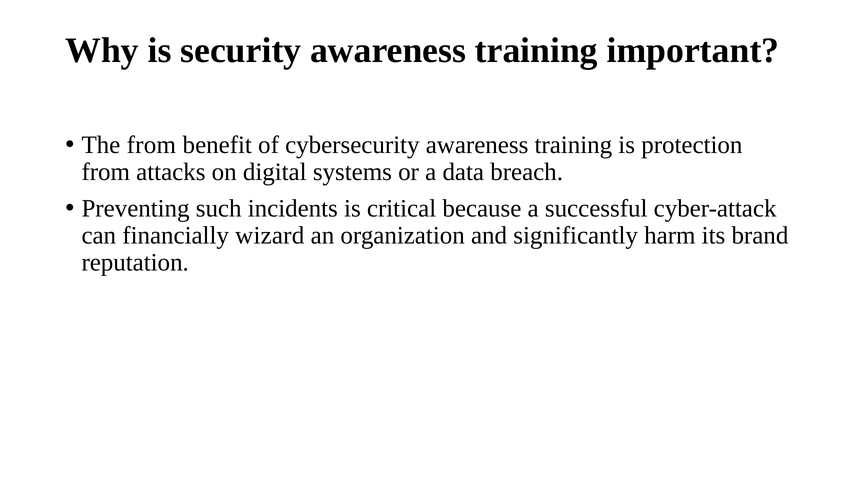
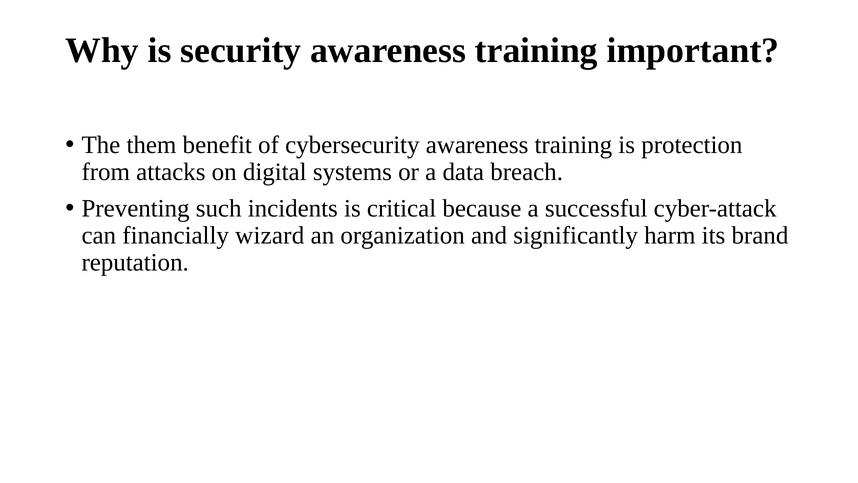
The from: from -> them (151, 145)
